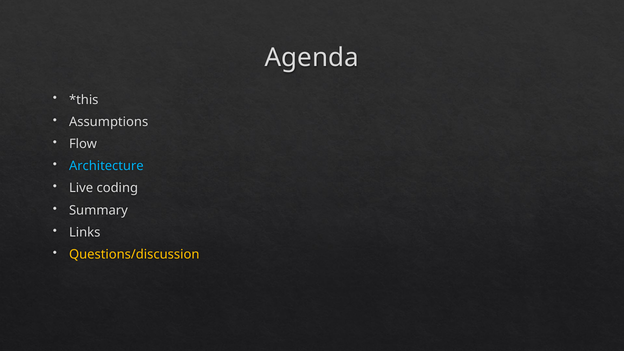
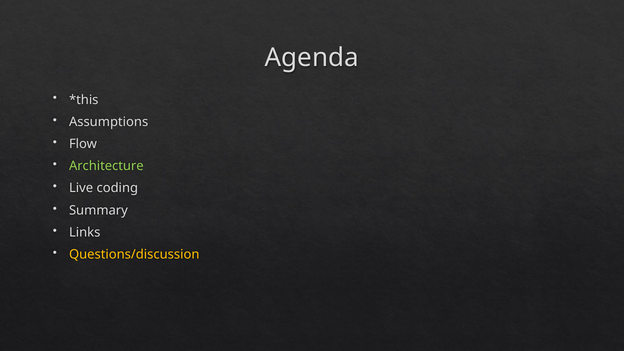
Architecture colour: light blue -> light green (106, 166)
